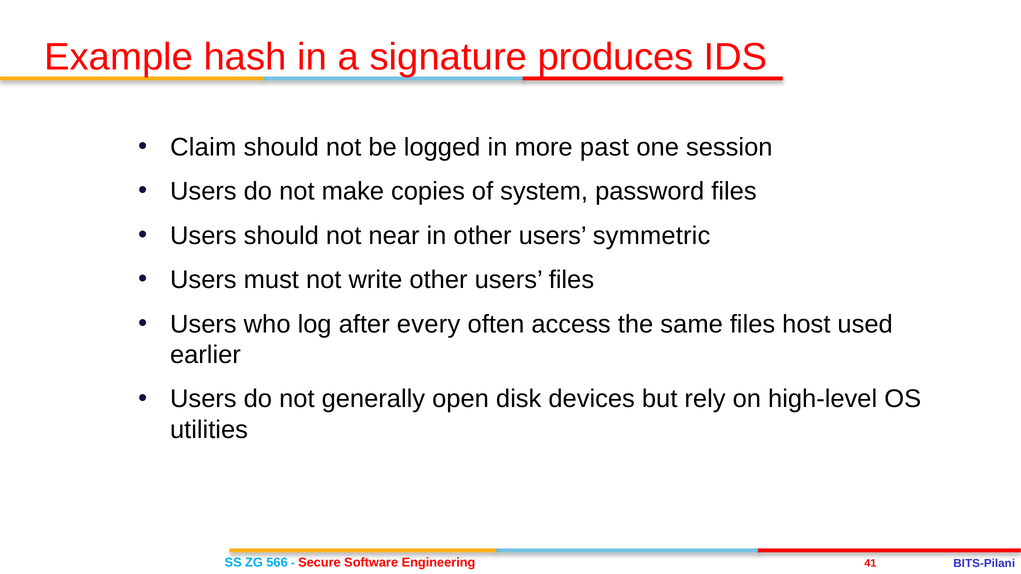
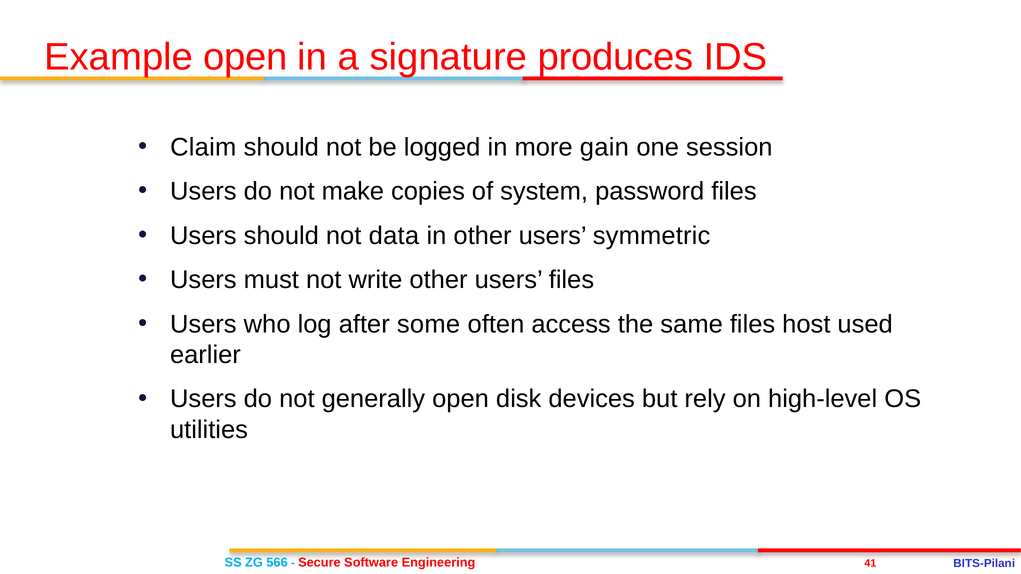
Example hash: hash -> open (245, 57)
past: past -> gain (604, 147)
near: near -> data (394, 236)
every: every -> some (429, 324)
